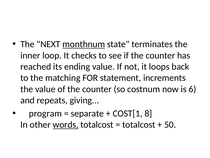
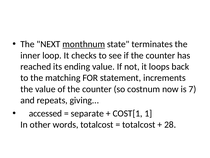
6: 6 -> 7 (192, 89)
program: program -> accessed (45, 113)
8: 8 -> 1 (148, 113)
words underline: present -> none (66, 124)
50: 50 -> 28 (170, 124)
